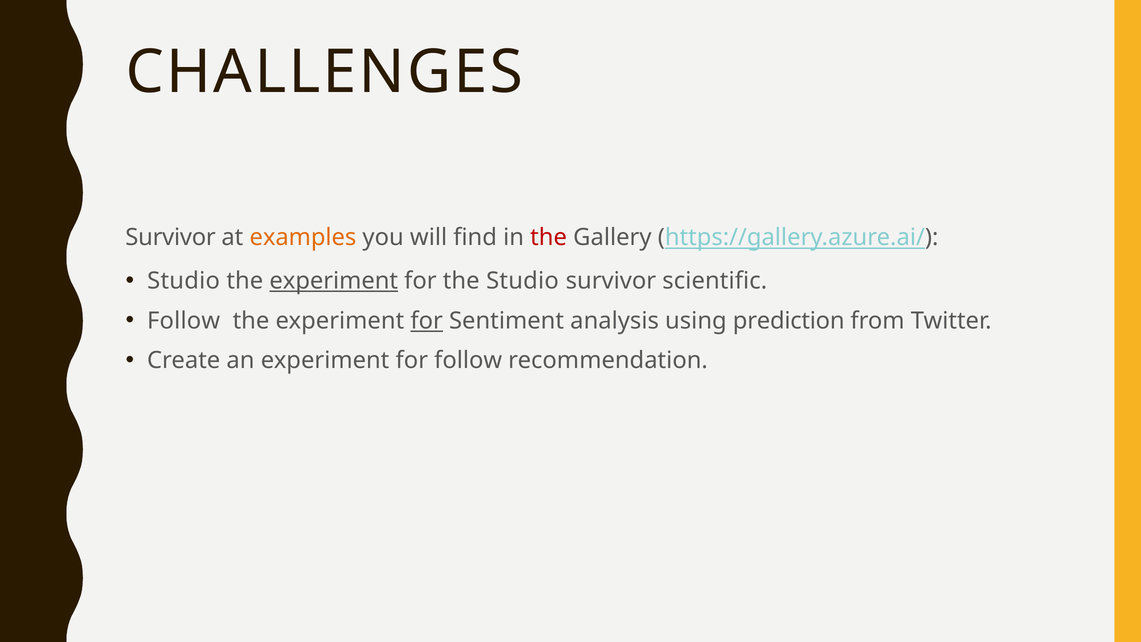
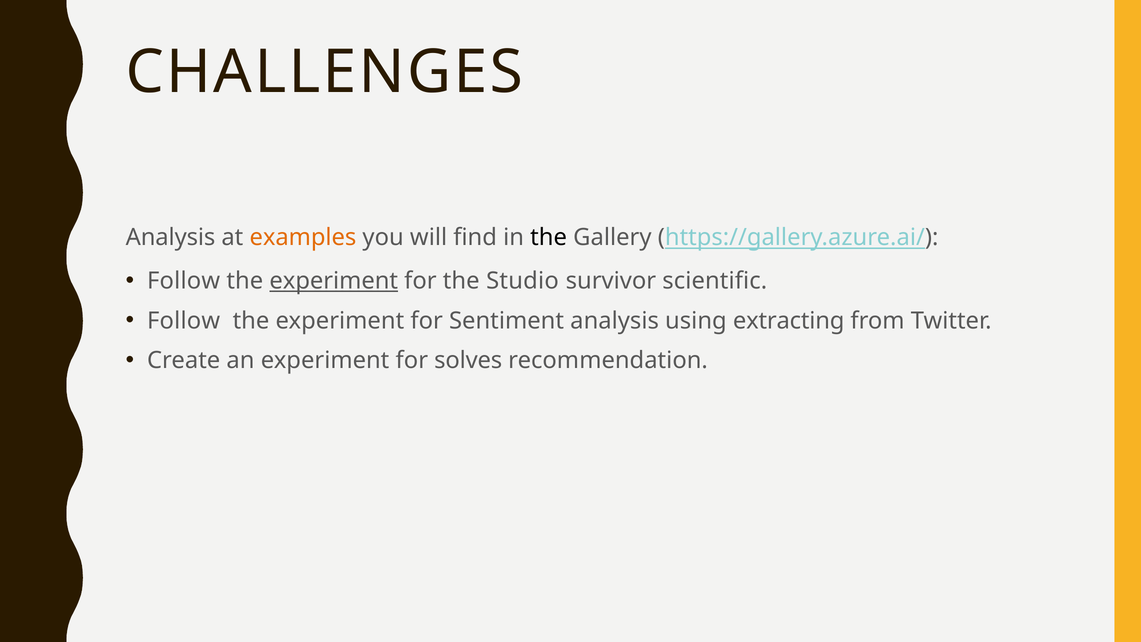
Survivor: Survivor -> Analysis (171, 237)
the colour: red -> black (549, 237)
Studio: Studio -> Follow (184, 281)
for underline: present -> none (427, 321)
prediction: prediction -> extracting (789, 321)
for follow: follow -> solves (468, 360)
